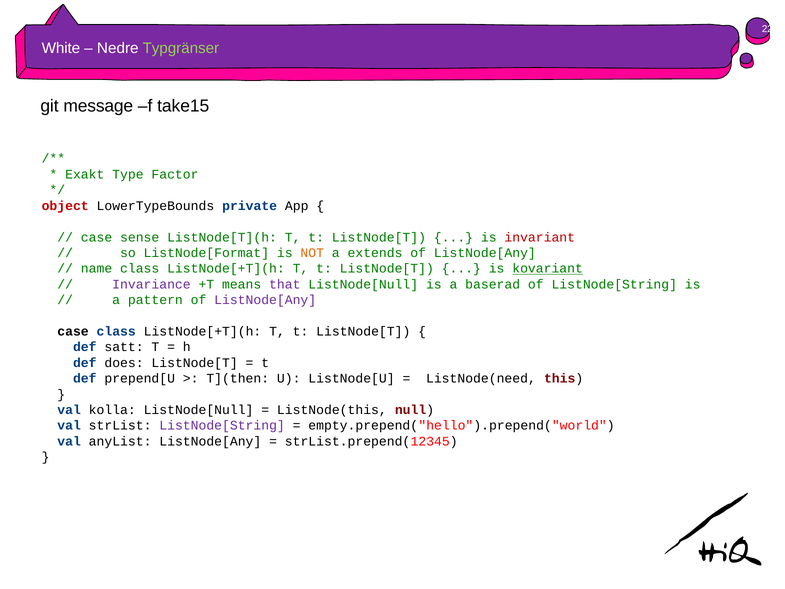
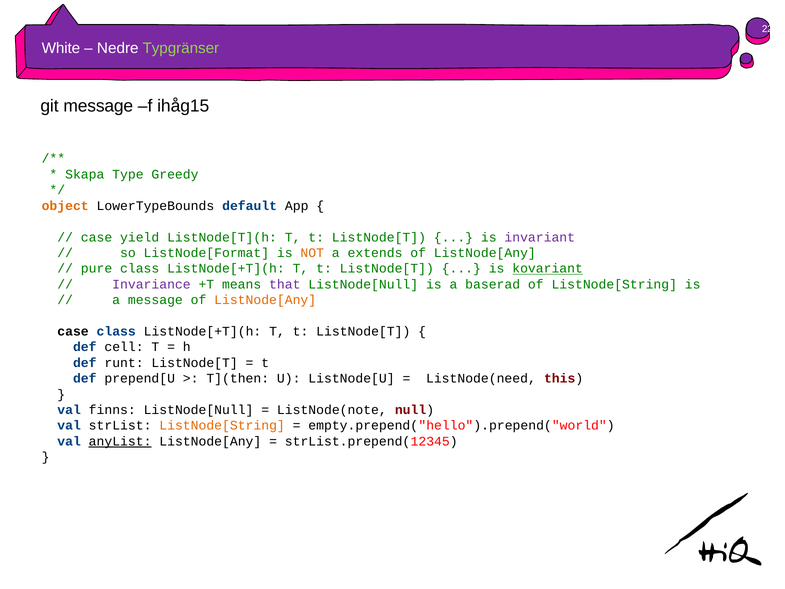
take15: take15 -> ihåg15 (183, 106)
Exakt: Exakt -> Skapa (85, 174)
Factor: Factor -> Greedy (175, 174)
object colour: red -> orange (65, 206)
private: private -> default (250, 206)
sense: sense -> yield (140, 237)
invariant colour: red -> purple (540, 237)
name: name -> pure (97, 268)
a pattern: pattern -> message (155, 300)
ListNode[Any colour: purple -> orange (265, 300)
satt: satt -> cell (124, 347)
does: does -> runt (124, 363)
kolla: kolla -> finns (112, 410)
ListNode(this: ListNode(this -> ListNode(note (332, 410)
ListNode[String colour: purple -> orange (222, 425)
anyList underline: none -> present (120, 441)
